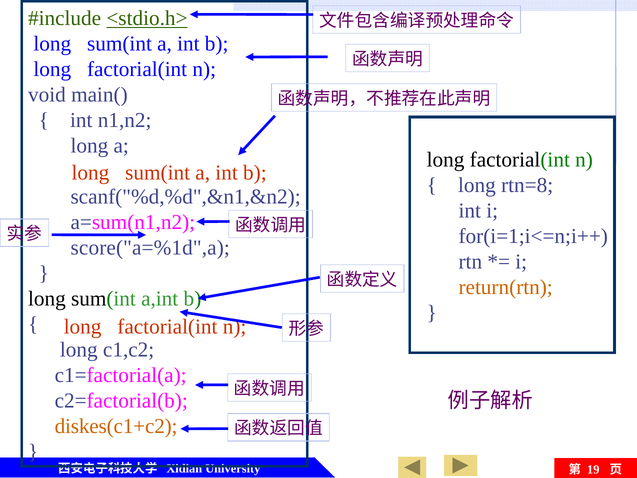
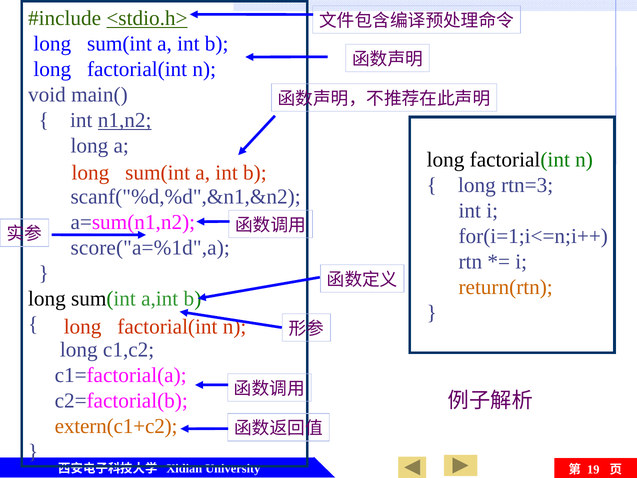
n1,n2 underline: none -> present (125, 120)
rtn=8: rtn=8 -> rtn=3 (527, 185)
diskes(c1+c2: diskes(c1+c2 -> extern(c1+c2 (116, 426)
